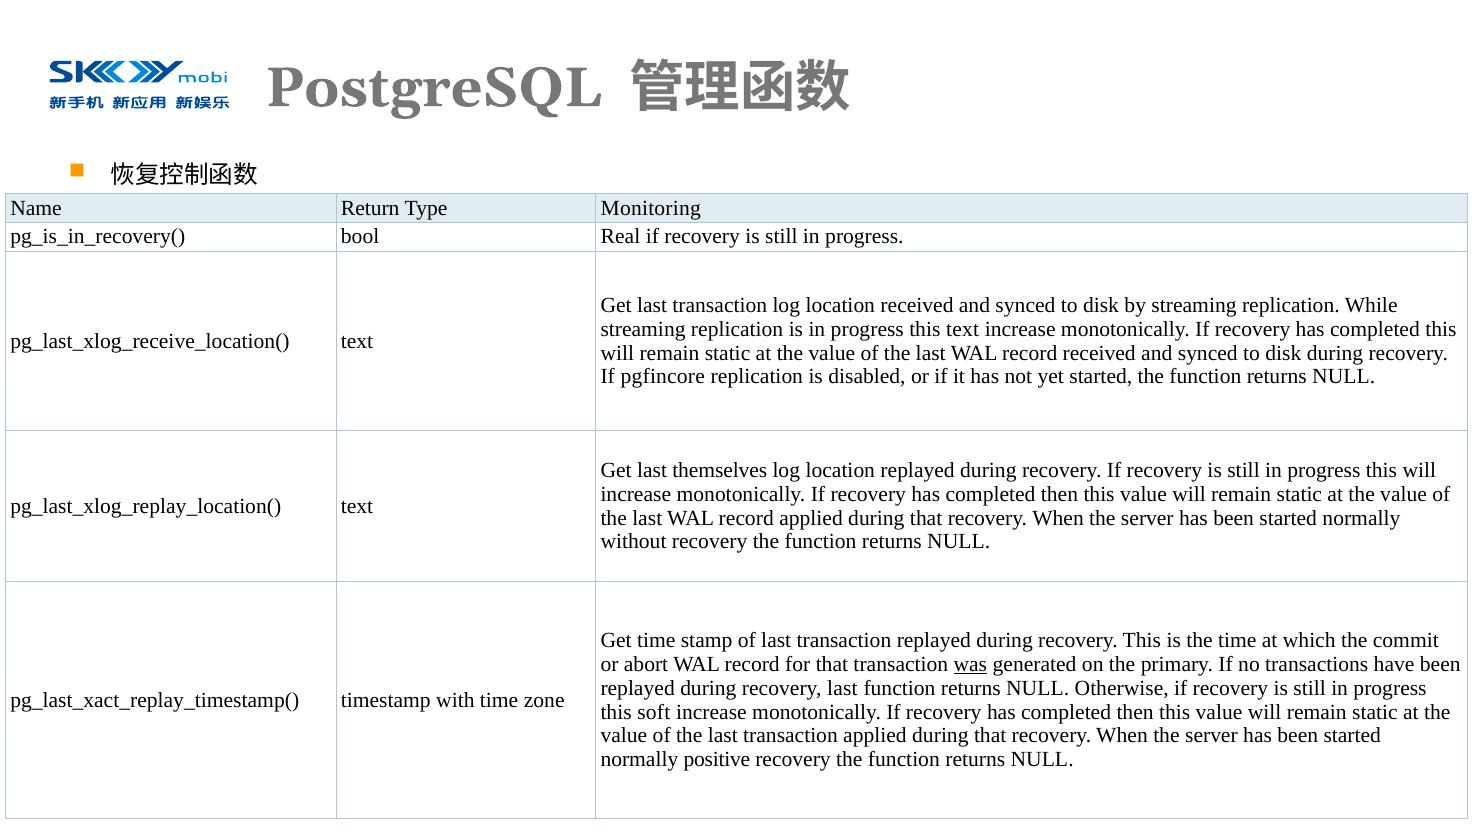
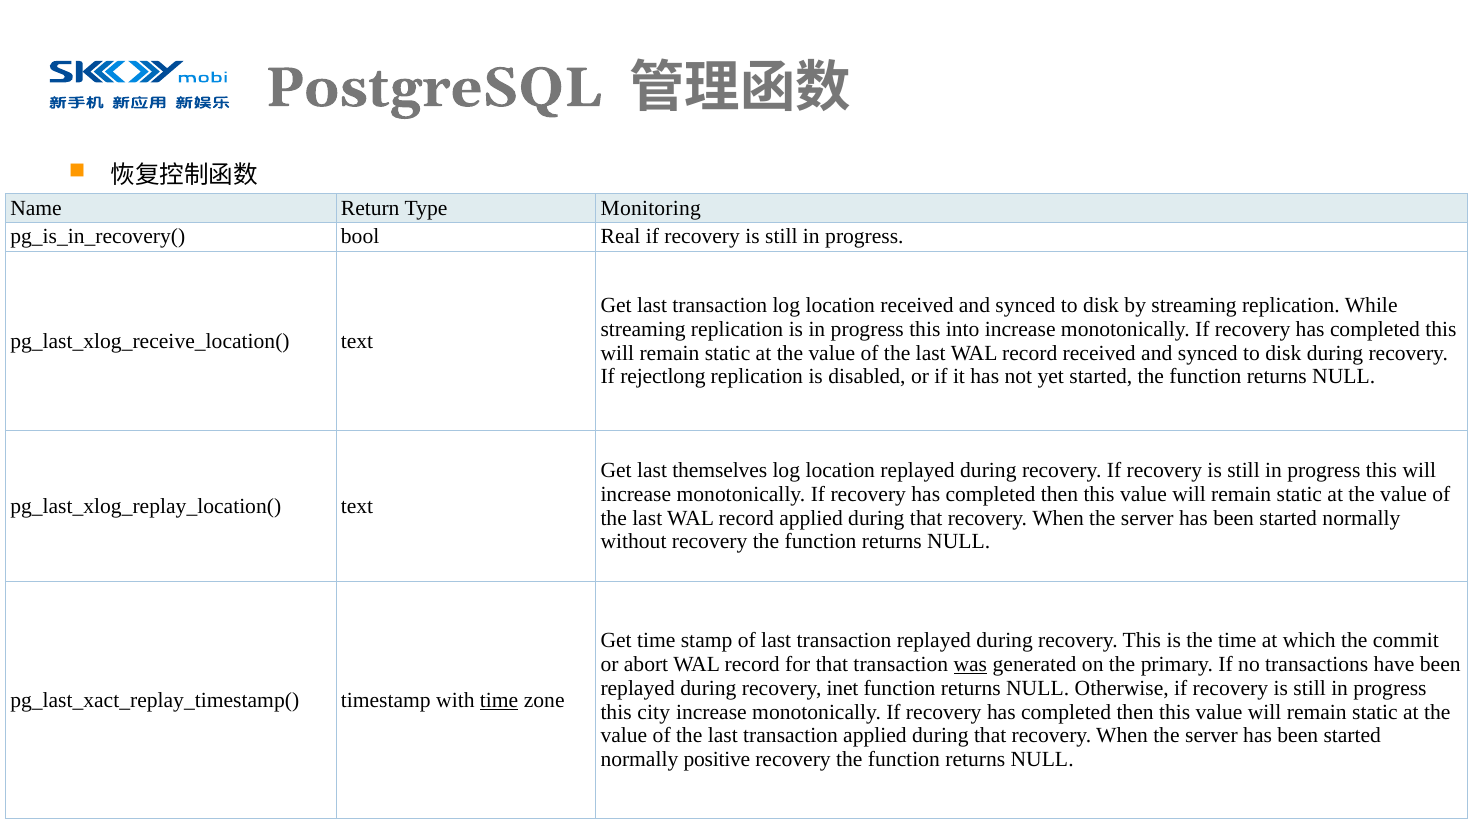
this text: text -> into (963, 329)
pgfincore: pgfincore -> rejectlong (663, 377)
recovery last: last -> inet (843, 688)
time underline: none -> present (499, 700)
soft: soft -> city (654, 712)
